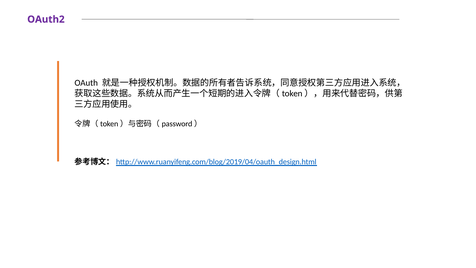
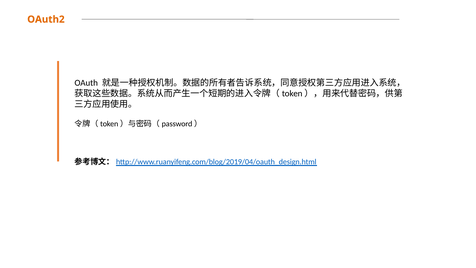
OAuth2 colour: purple -> orange (46, 19)
